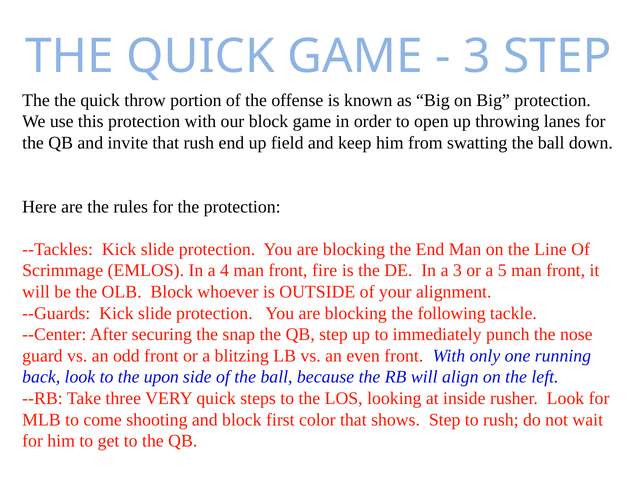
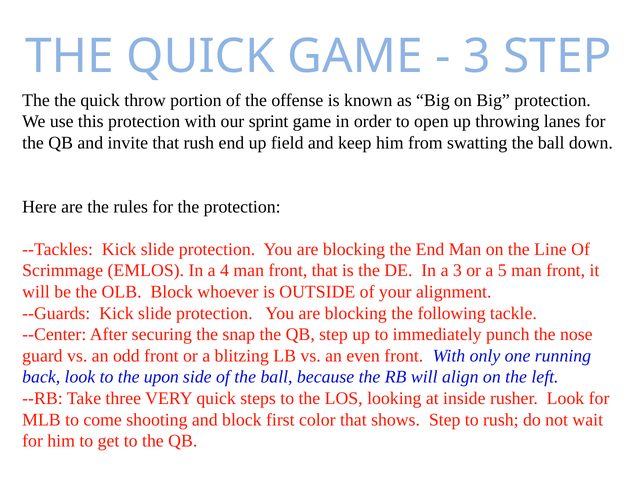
our block: block -> sprint (269, 122)
front fire: fire -> that (325, 271)
